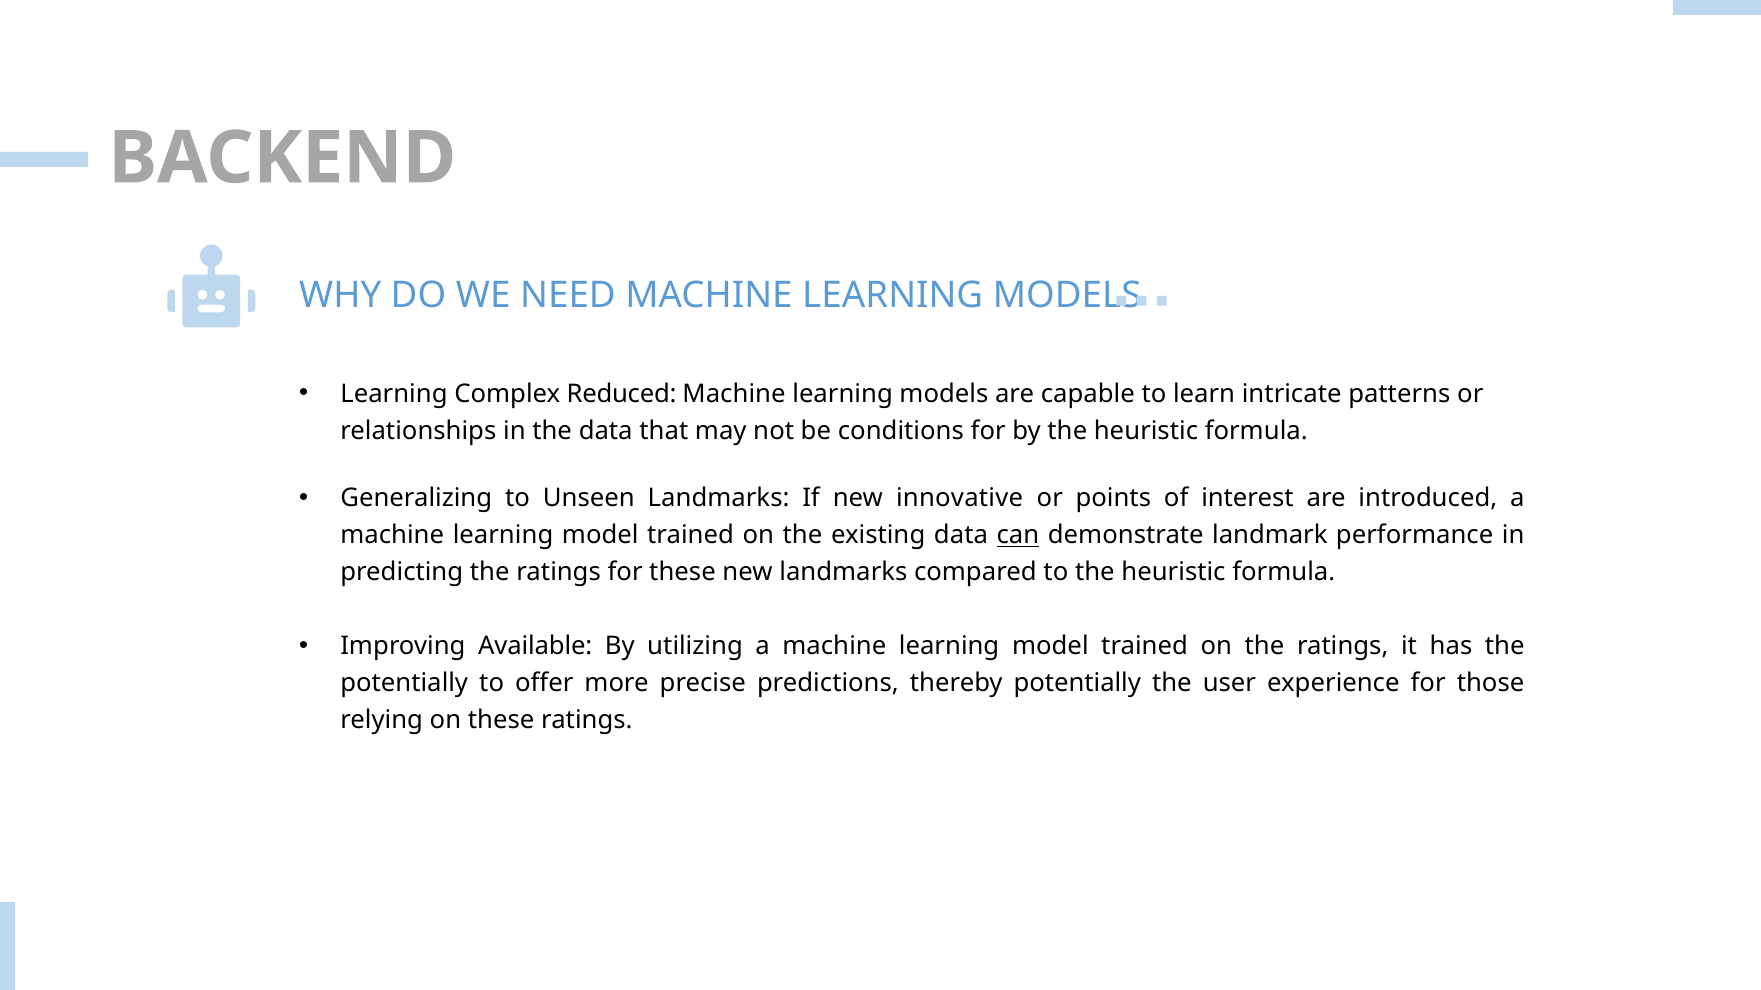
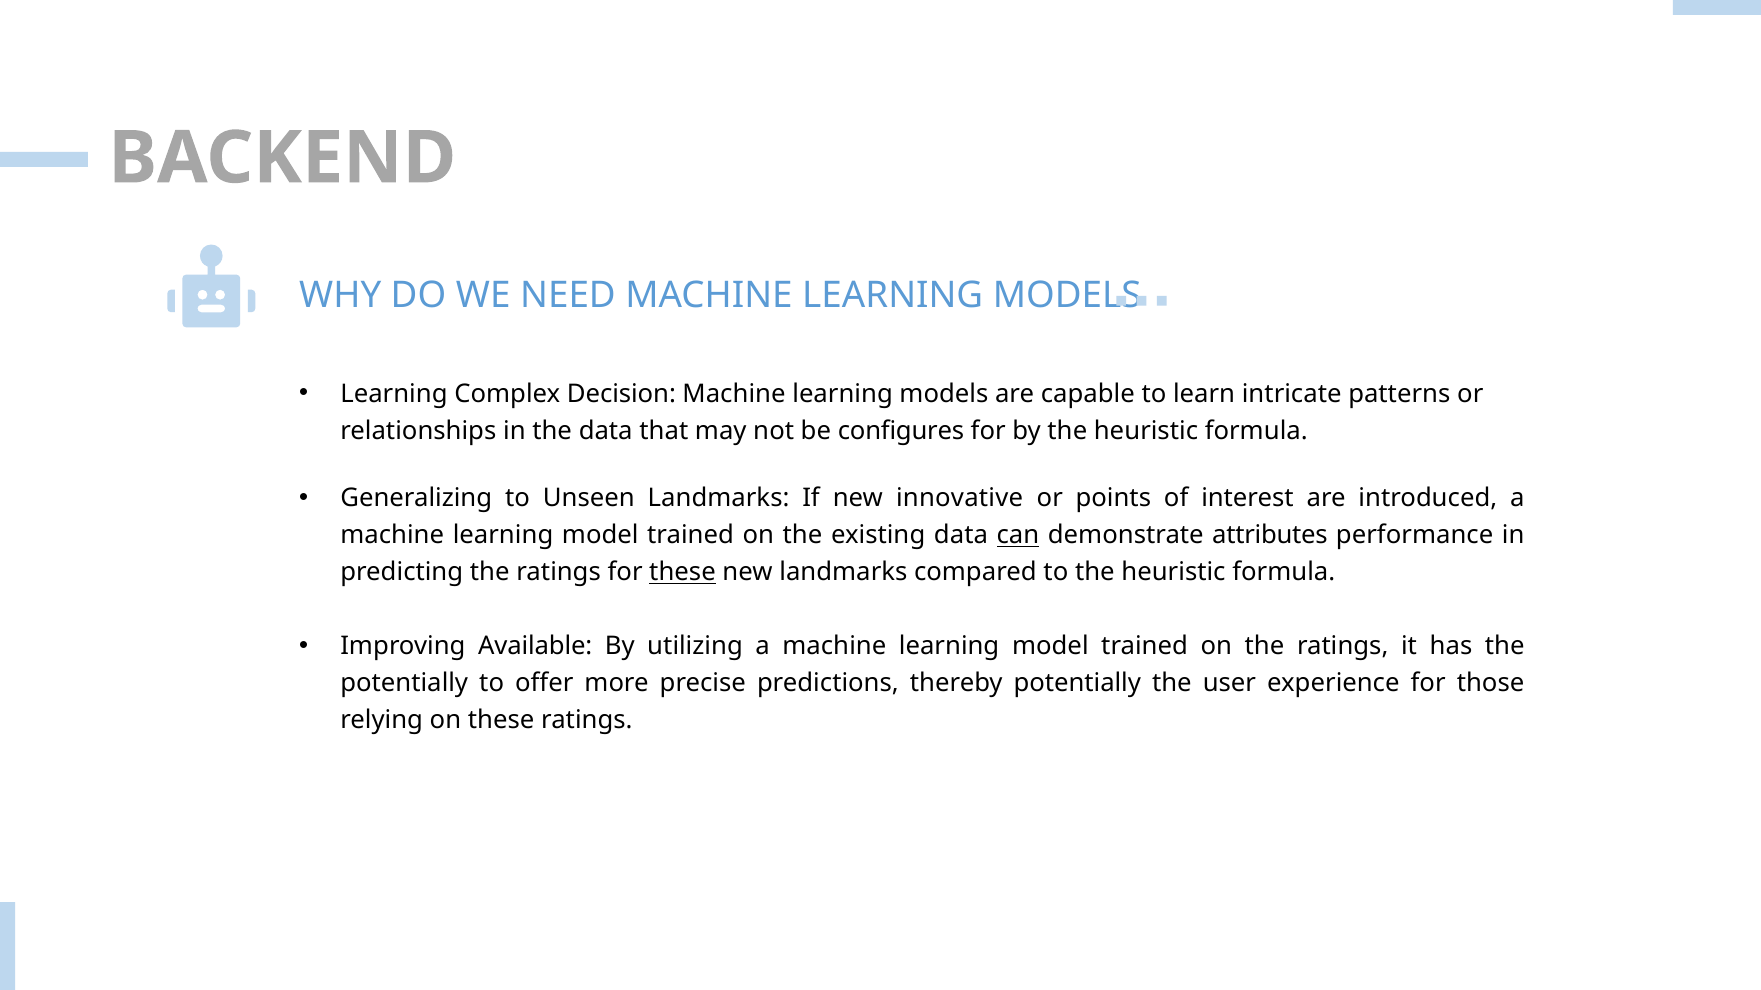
Reduced: Reduced -> Decision (621, 394)
conditions: conditions -> configures (901, 431)
landmark: landmark -> attributes (1270, 536)
these underline: none -> present (683, 573)
